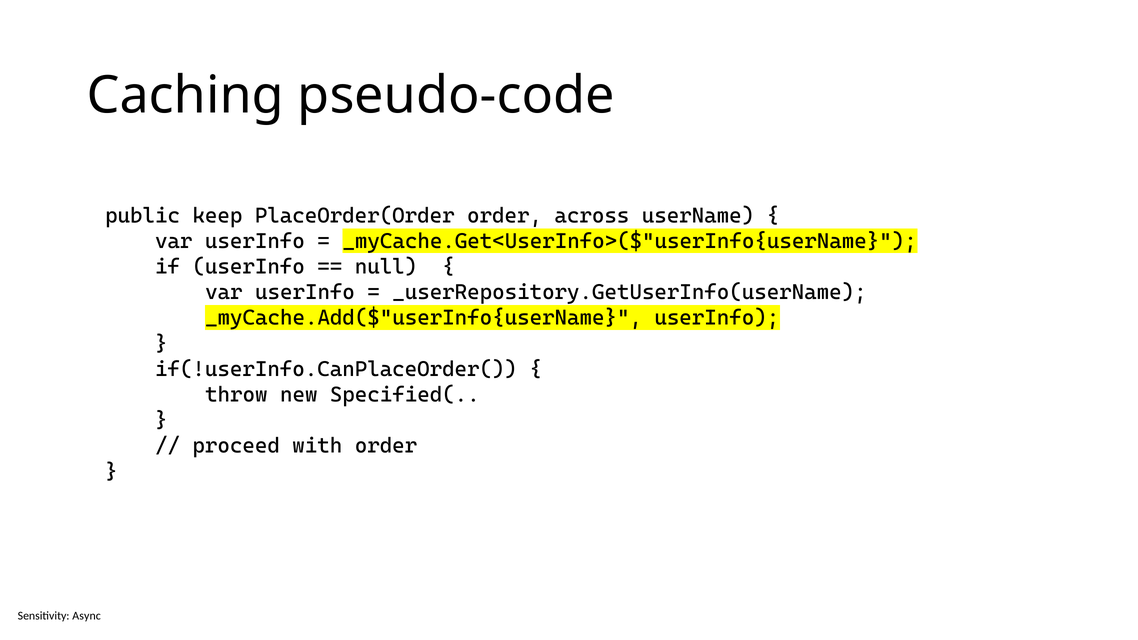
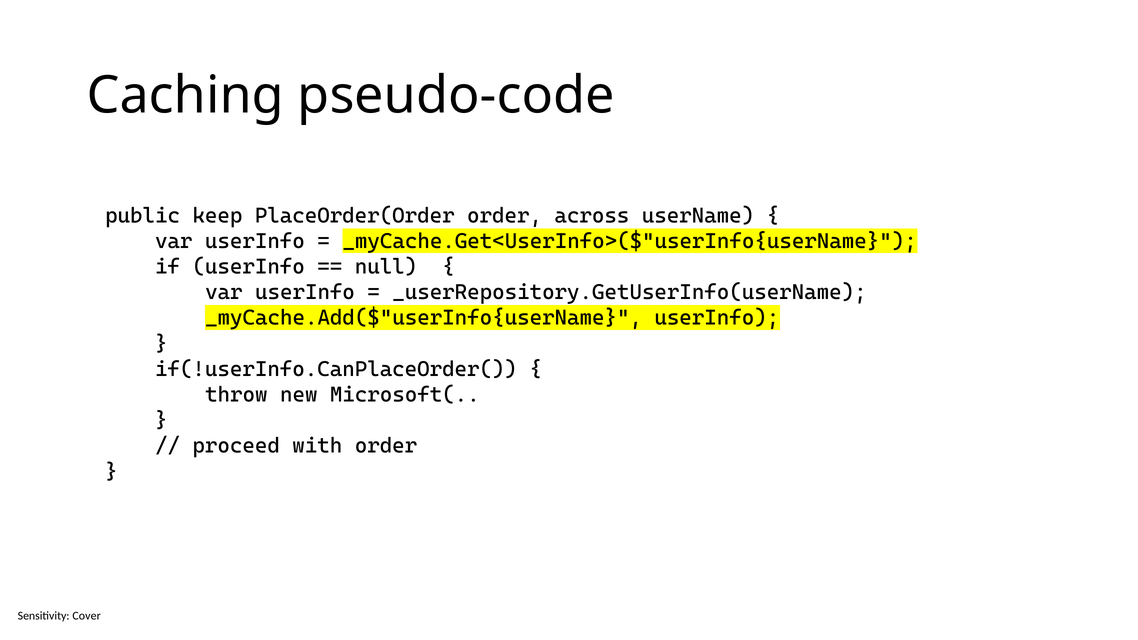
Specified(: Specified( -> Microsoft( (405, 395)
Async: Async -> Cover (87, 616)
